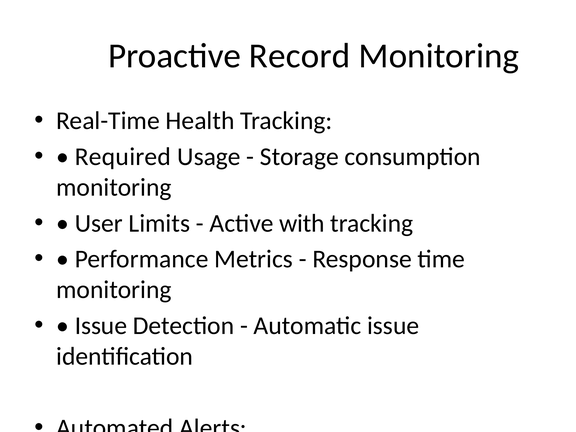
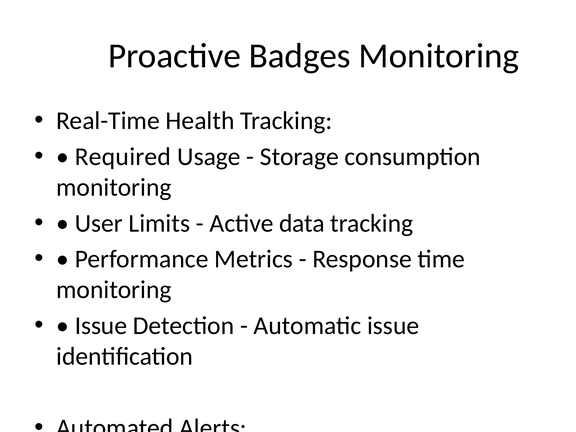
Record: Record -> Badges (300, 56)
with: with -> data (302, 223)
